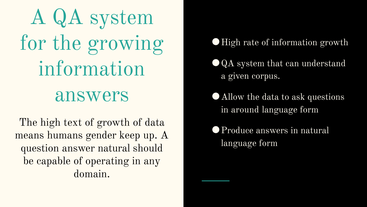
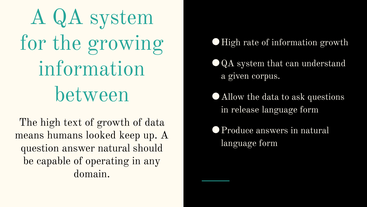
answers: answers -> between (92, 94)
around: around -> release (245, 109)
gender: gender -> looked (101, 135)
